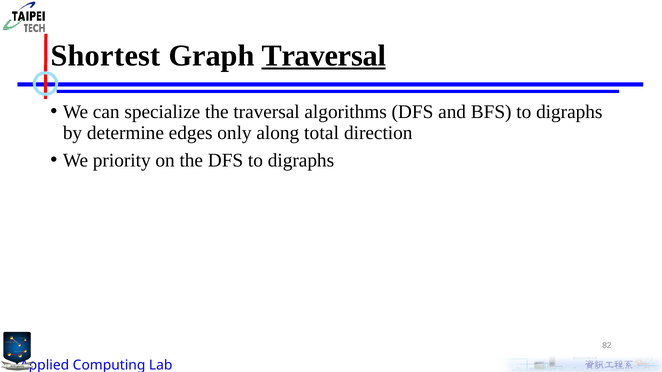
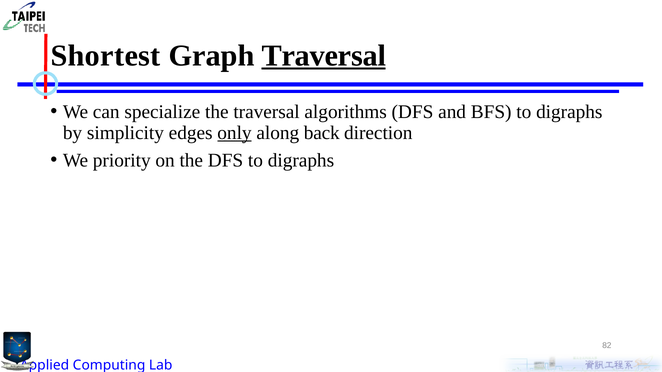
determine: determine -> simplicity (125, 133)
only underline: none -> present (234, 133)
total: total -> back (322, 133)
